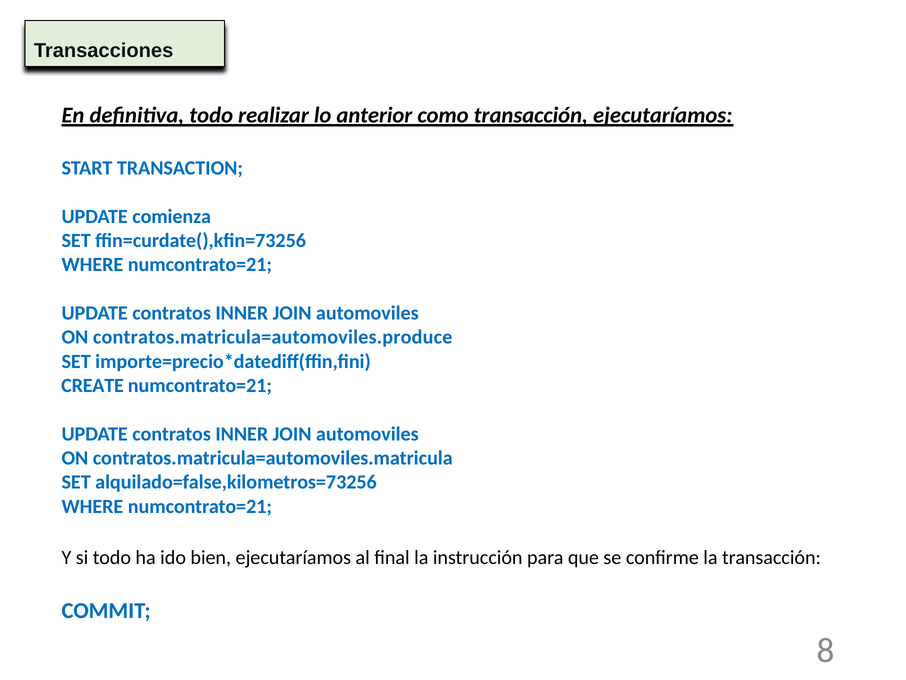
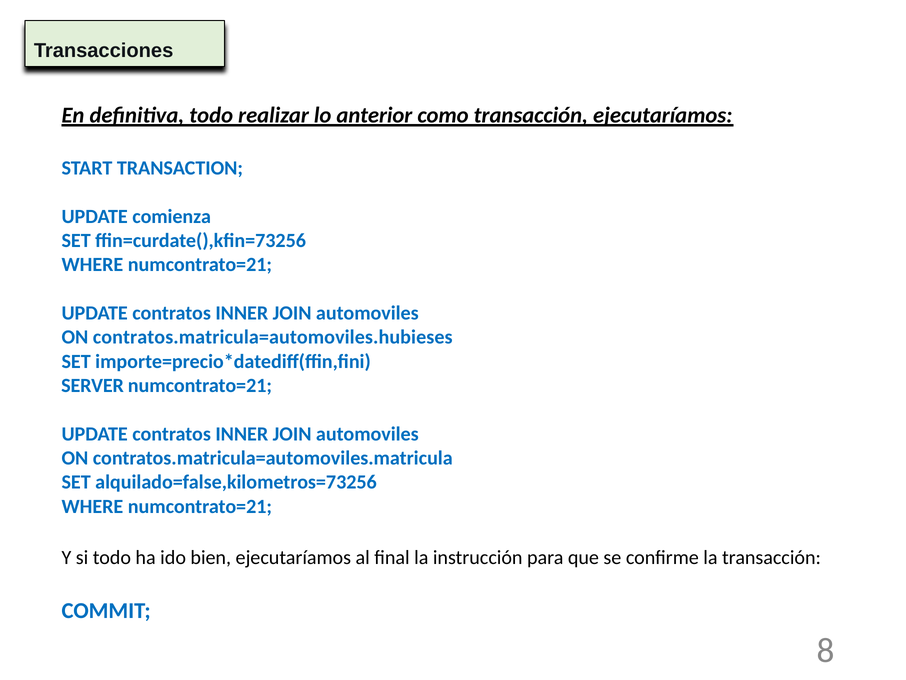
contratos.matricula=automoviles.produce: contratos.matricula=automoviles.produce -> contratos.matricula=automoviles.hubieses (273, 337)
CREATE: CREATE -> SERVER (93, 385)
